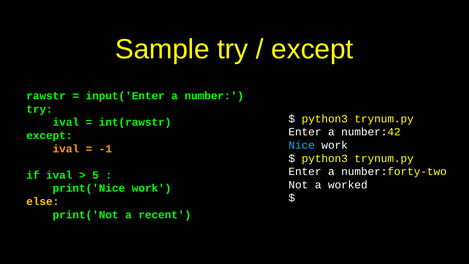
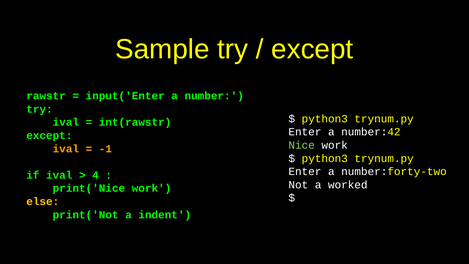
Nice colour: light blue -> light green (302, 145)
5: 5 -> 4 (95, 175)
recent: recent -> indent (165, 215)
